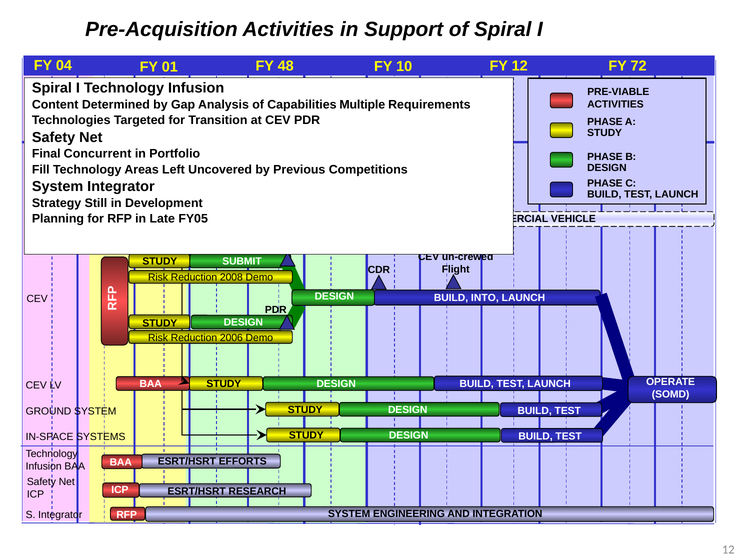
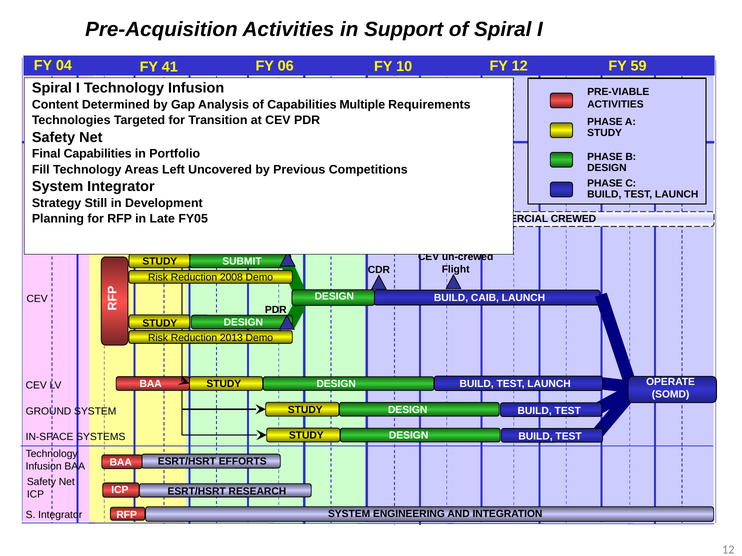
01: 01 -> 41 (170, 67)
48: 48 -> 06 (286, 66)
72: 72 -> 59 (639, 66)
Final Concurrent: Concurrent -> Capabilities (98, 154)
VEHICLE: VEHICLE -> CREWED (573, 219)
INTO: INTO -> CAIB (485, 298)
2006: 2006 -> 2013 (231, 338)
